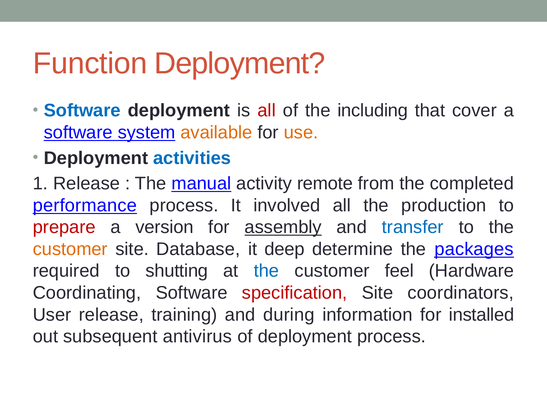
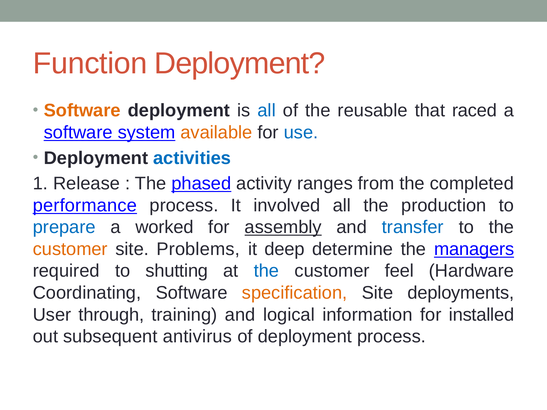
Software colour: blue -> orange (82, 111)
all colour: red -> blue (267, 111)
including: including -> reusable (373, 111)
cover: cover -> raced (475, 111)
use colour: orange -> blue (301, 133)
manual: manual -> phased (201, 184)
remote: remote -> ranges (325, 184)
prepare colour: red -> blue (64, 227)
version: version -> worked (165, 227)
Database: Database -> Problems (198, 249)
packages: packages -> managers (474, 249)
specification colour: red -> orange (295, 293)
coordinators: coordinators -> deployments (461, 293)
User release: release -> through (111, 315)
during: during -> logical (289, 315)
